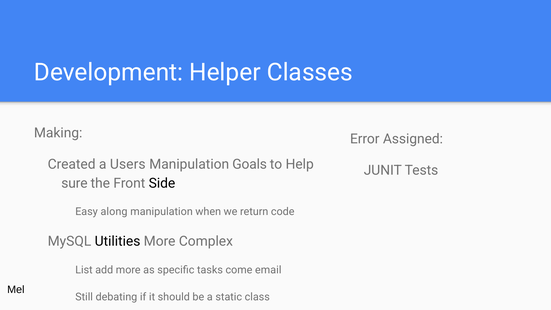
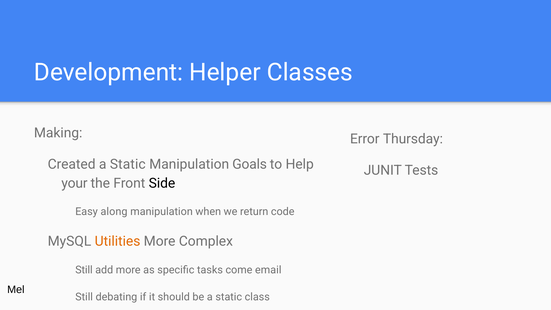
Assigned: Assigned -> Thursday (413, 139)
Created a Users: Users -> Static (128, 164)
sure: sure -> your (74, 183)
Utilities colour: black -> orange (118, 241)
List: List -> Still (84, 270)
